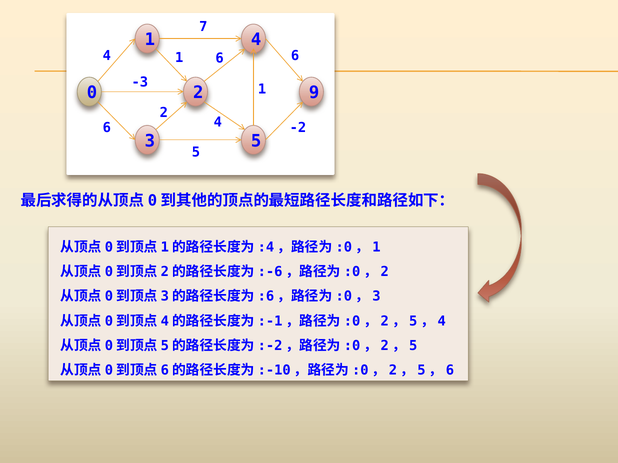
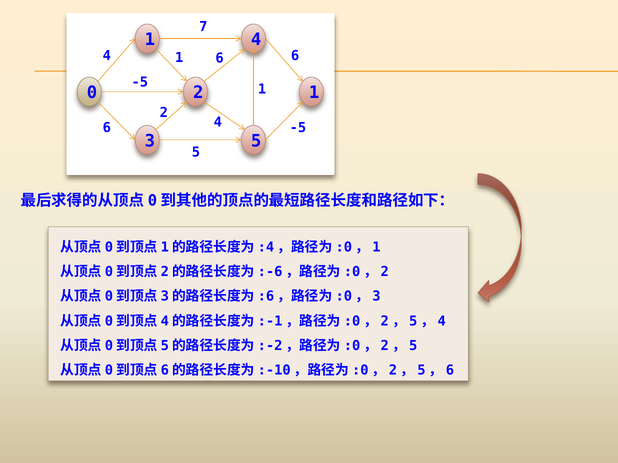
-3: -3 -> -5 (140, 82)
2 9: 9 -> 1 (314, 93)
-2: -2 -> -5 (298, 128)
